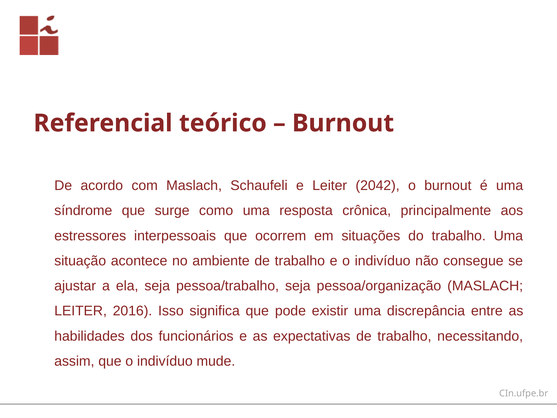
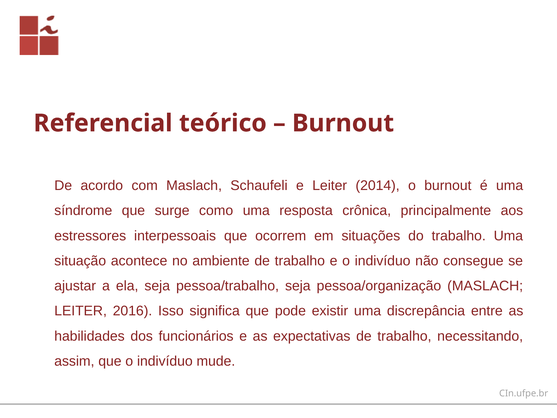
2042: 2042 -> 2014 (378, 185)
